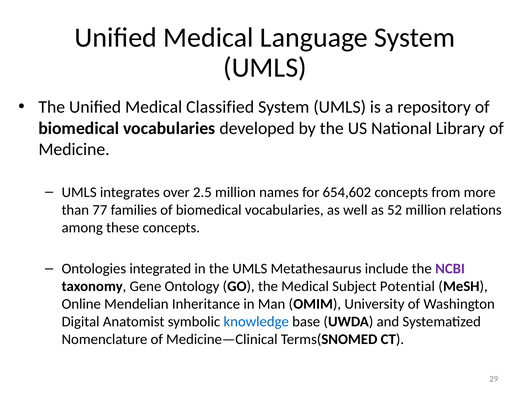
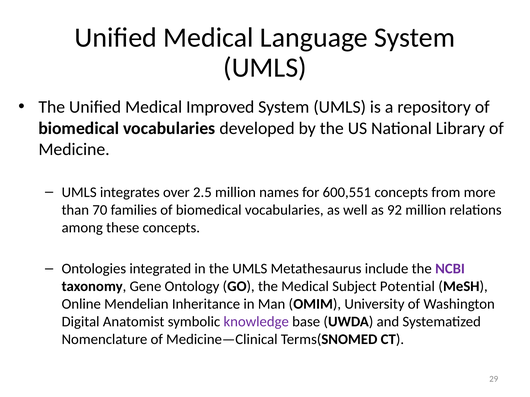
Classified: Classified -> Improved (220, 107)
654,602: 654,602 -> 600,551 (347, 192)
77: 77 -> 70 (100, 210)
52: 52 -> 92 (395, 210)
knowledge colour: blue -> purple (256, 322)
